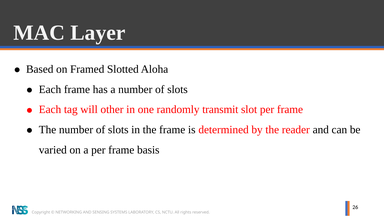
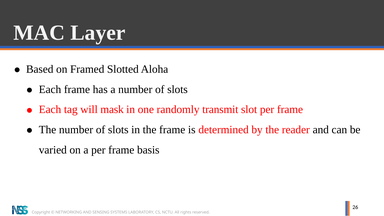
other: other -> mask (112, 110)
